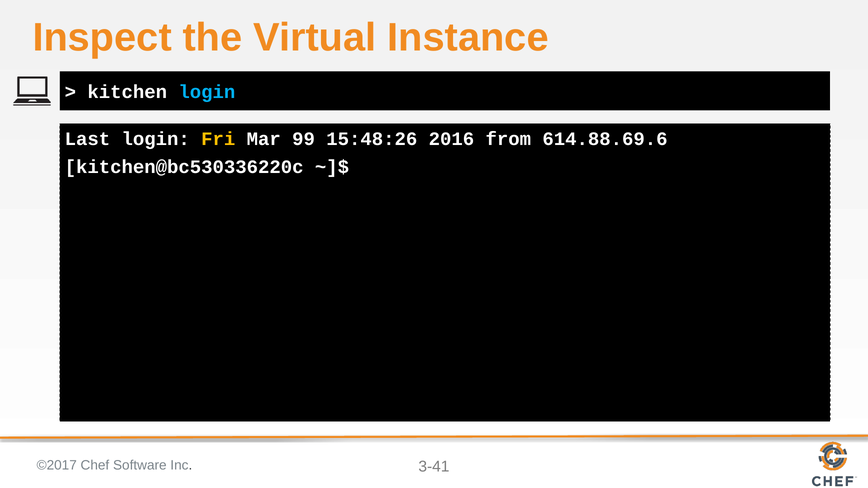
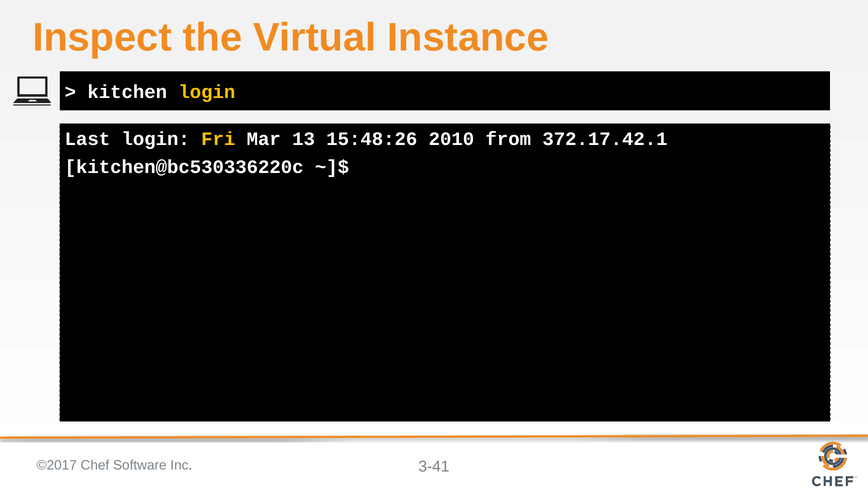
login colour: light blue -> yellow (207, 92)
99: 99 -> 13 (304, 139)
2016: 2016 -> 2010 (451, 139)
614.88.69.6: 614.88.69.6 -> 372.17.42.1 (605, 139)
